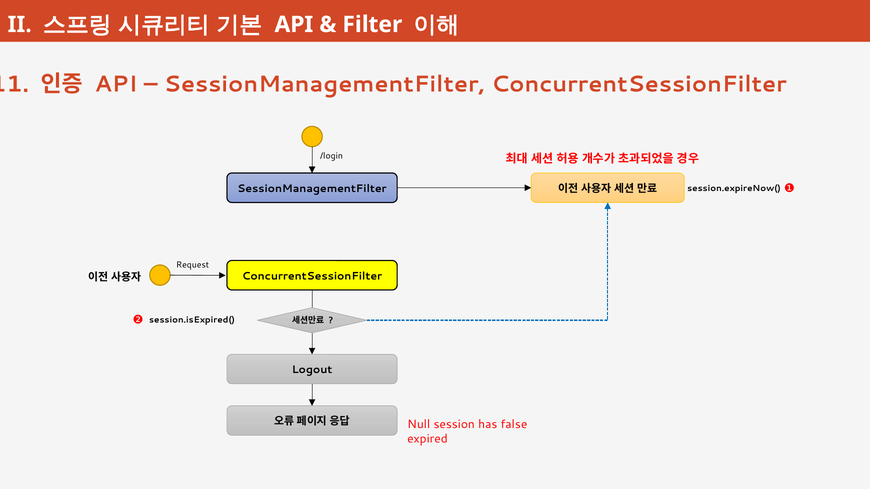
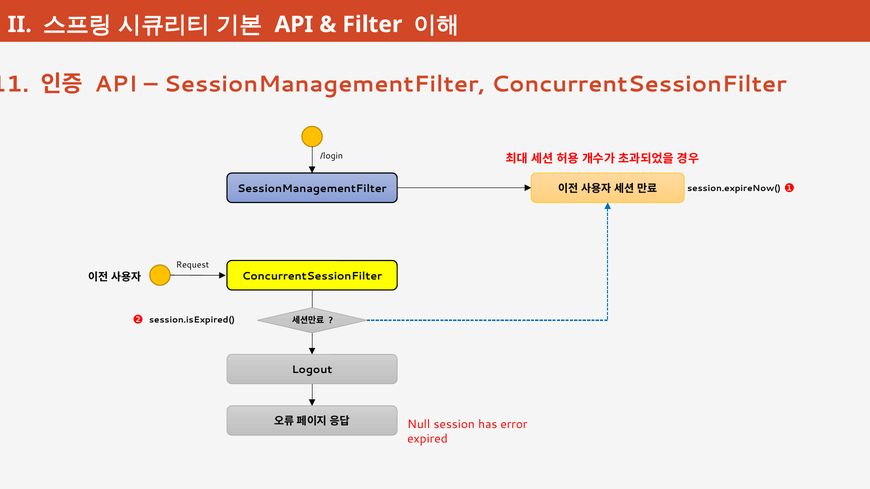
false: false -> error (514, 425)
